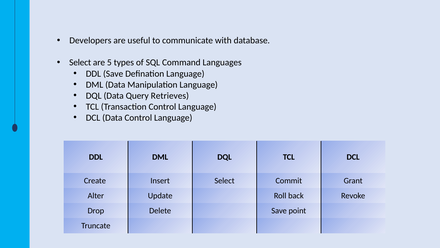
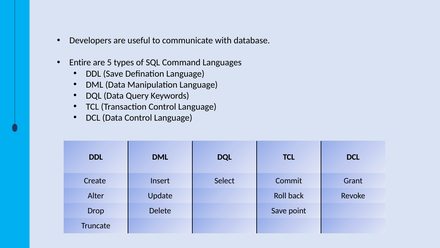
Select: Select -> Entire (80, 63)
Retrieves: Retrieves -> Keywords (170, 96)
